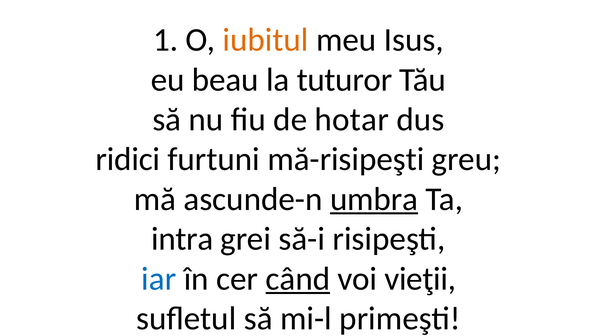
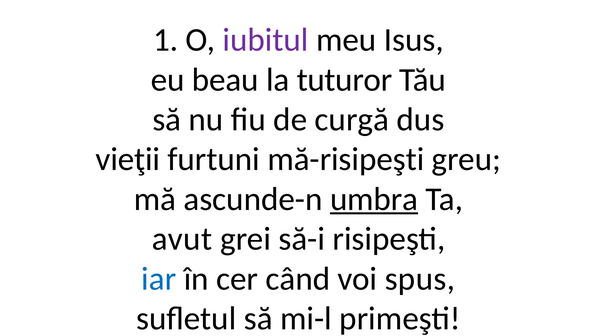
iubitul colour: orange -> purple (266, 40)
hotar: hotar -> curgă (352, 120)
ridici: ridici -> vieţii (128, 159)
intra: intra -> avut (182, 239)
când underline: present -> none (298, 279)
vieţii: vieţii -> spus (420, 279)
